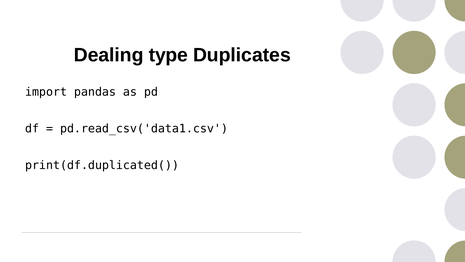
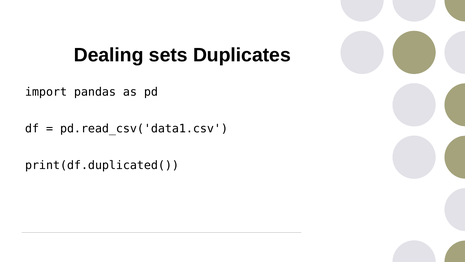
type: type -> sets (168, 55)
